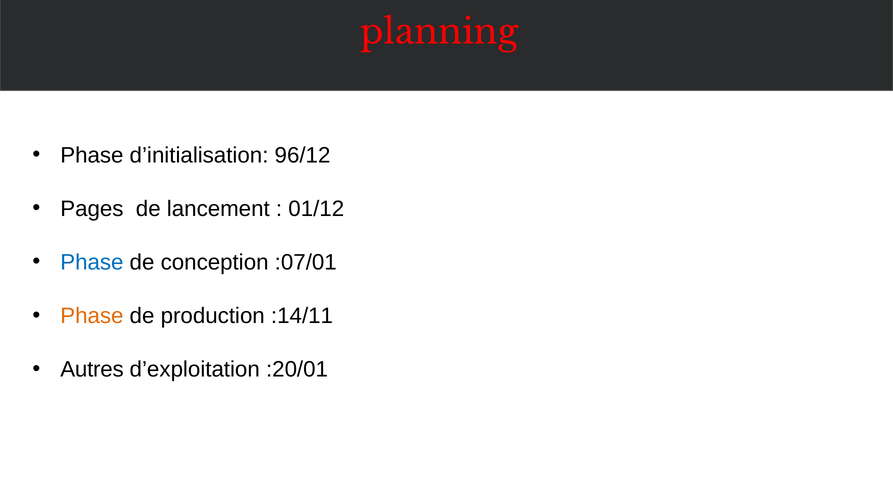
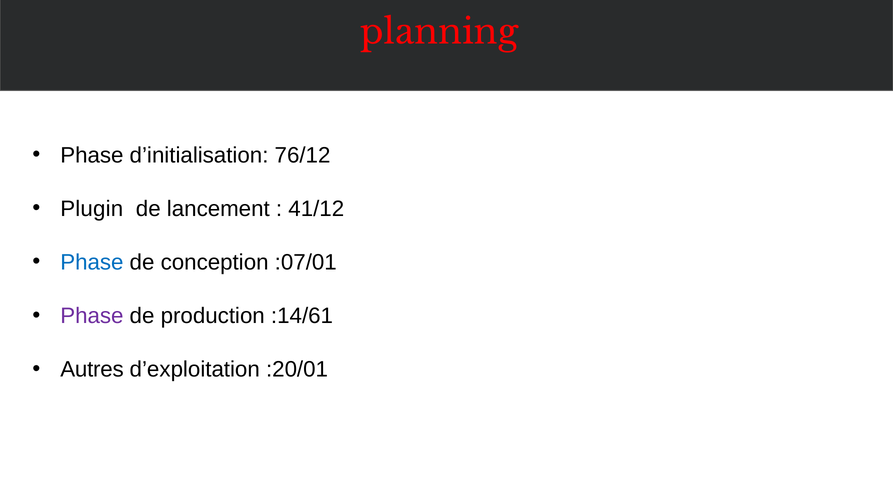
96/12: 96/12 -> 76/12 (303, 155)
Pages: Pages -> Plugin (92, 209)
01/12: 01/12 -> 41/12 (316, 209)
Phase colour: orange -> purple (92, 316)
:14/11: :14/11 -> :14/61 (302, 316)
